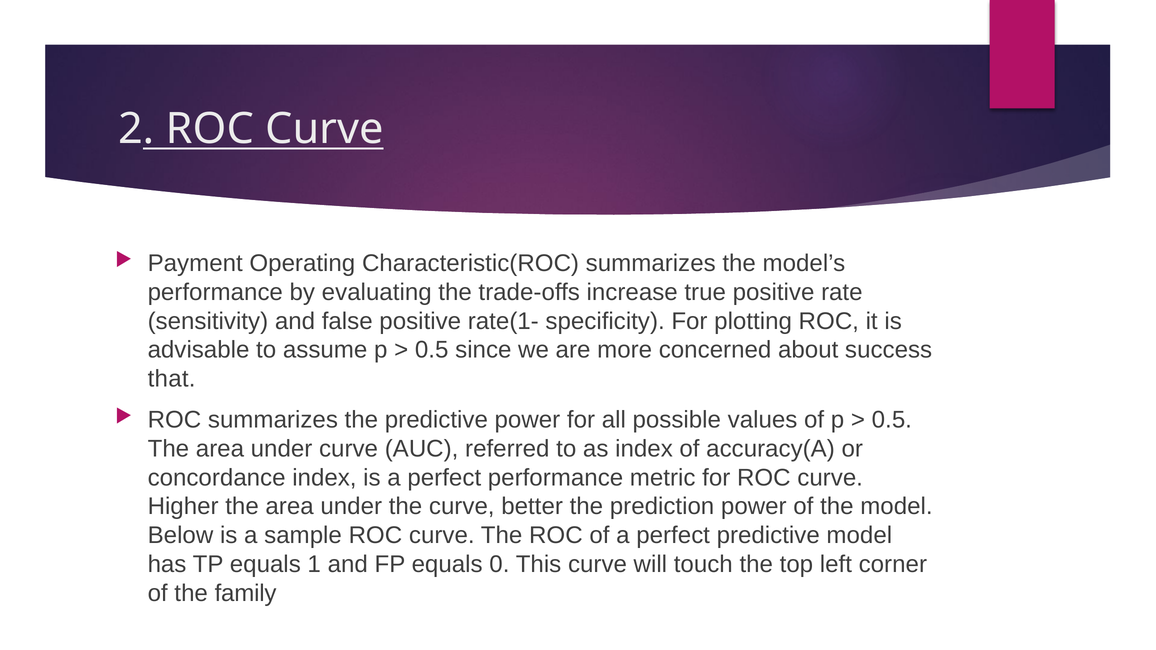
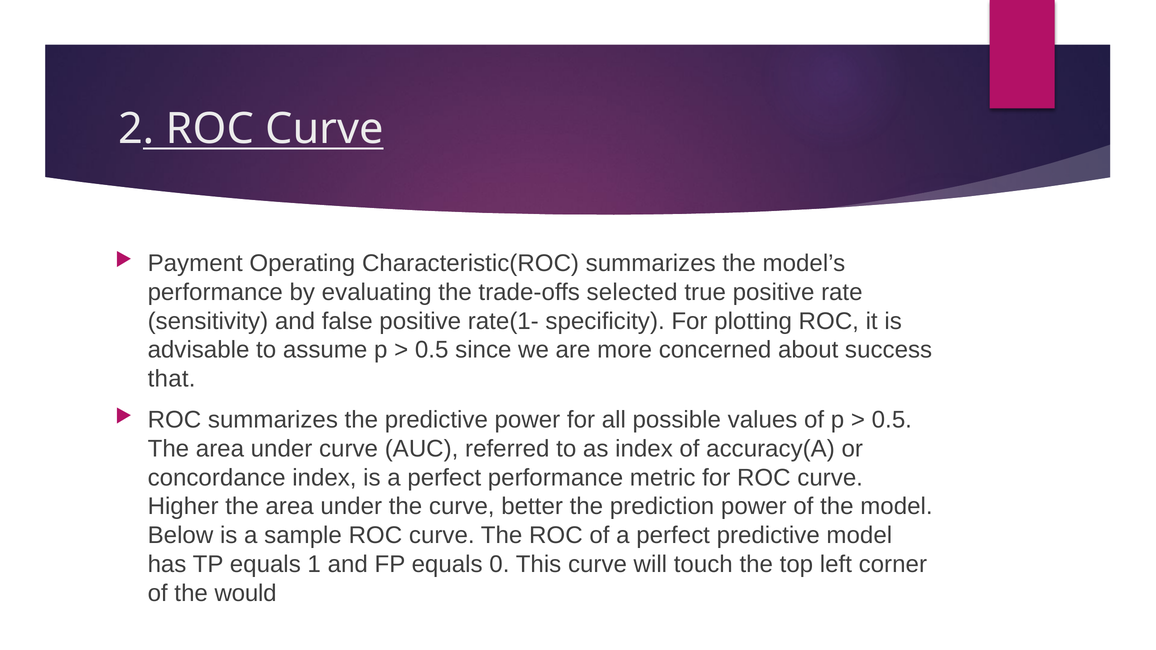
increase: increase -> selected (632, 292)
family: family -> would (246, 593)
